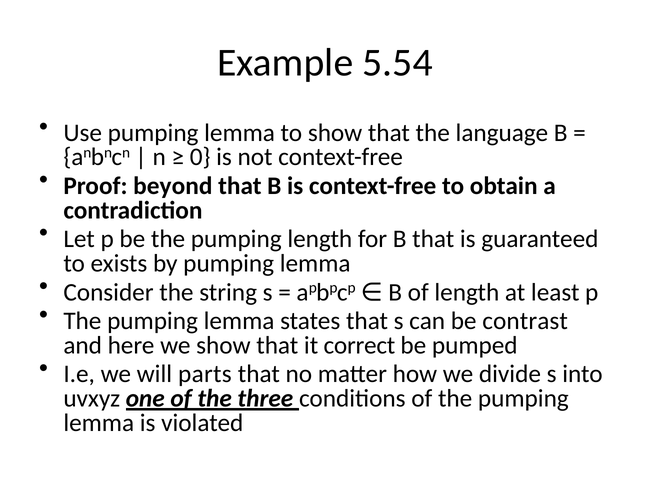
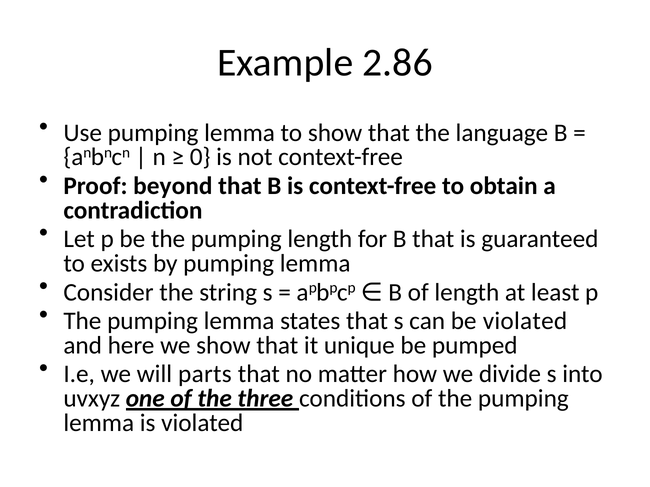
5.54: 5.54 -> 2.86 (397, 63)
be contrast: contrast -> violated (525, 321)
correct: correct -> unique (359, 346)
